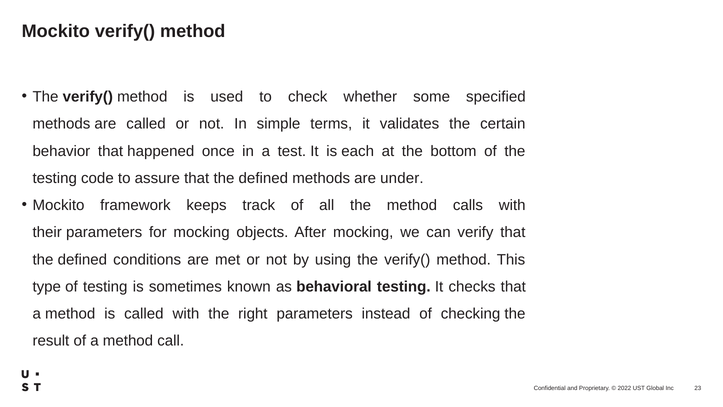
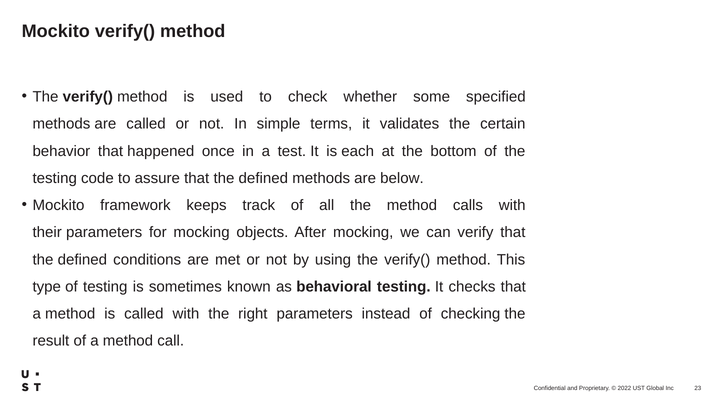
under: under -> below (402, 178)
